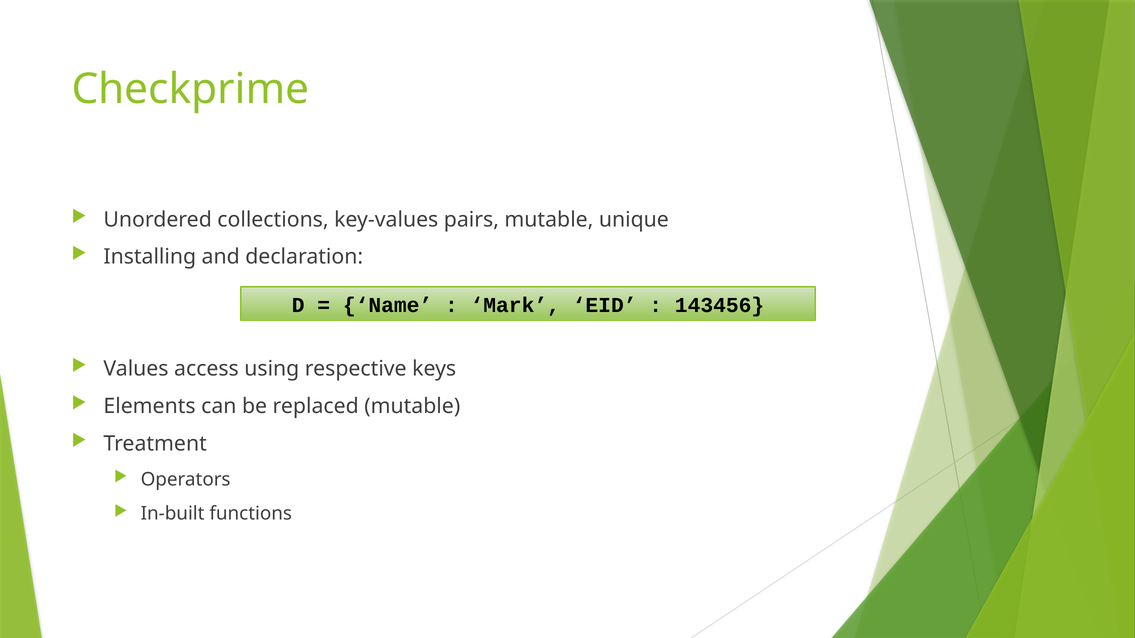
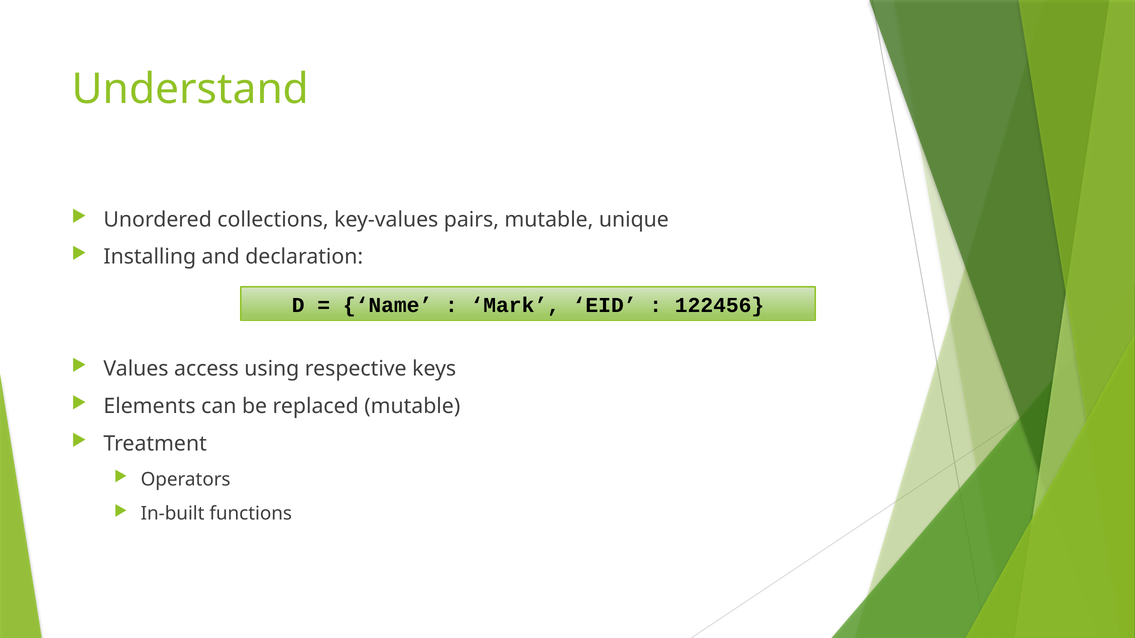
Checkprime: Checkprime -> Understand (190, 90)
143456: 143456 -> 122456 (720, 305)
